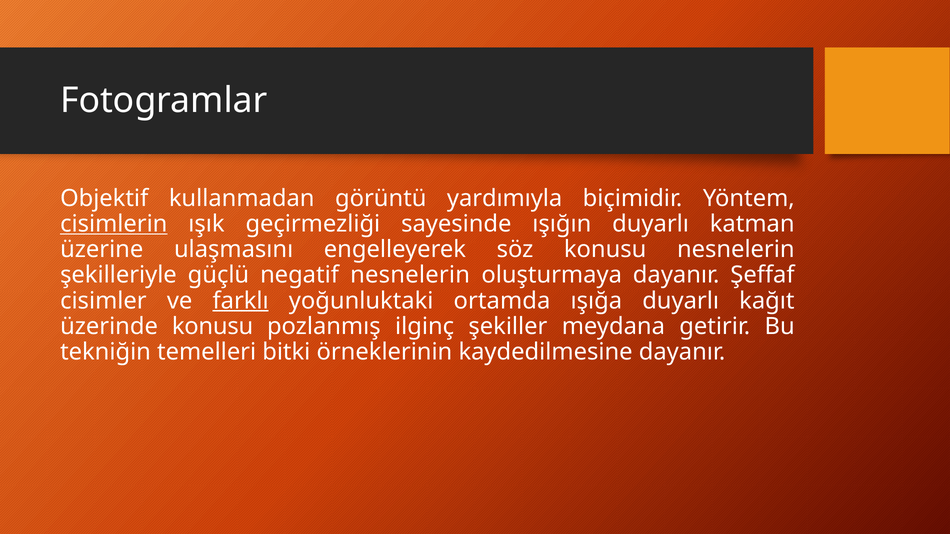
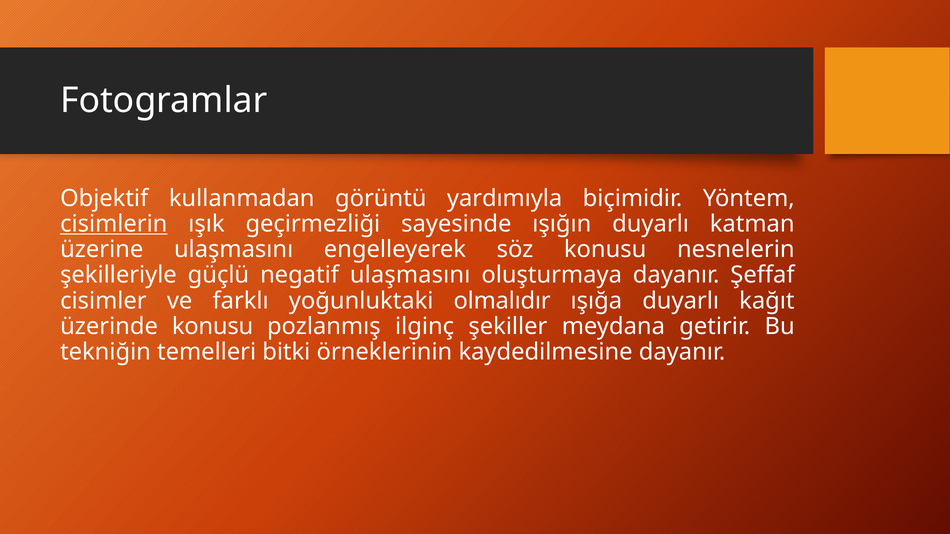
negatif nesnelerin: nesnelerin -> ulaşmasını (410, 275)
farklı underline: present -> none (241, 301)
ortamda: ortamda -> olmalıdır (502, 301)
